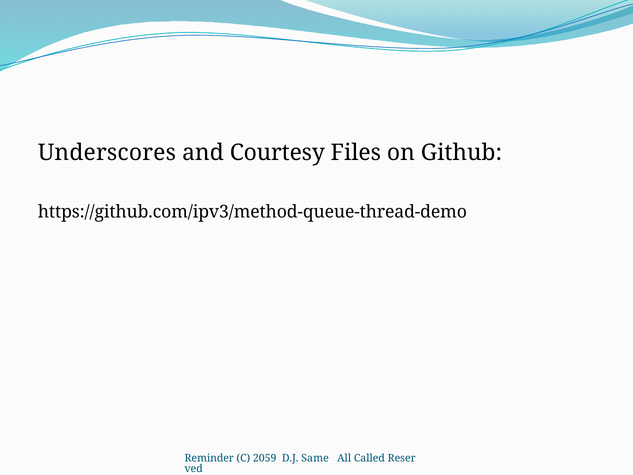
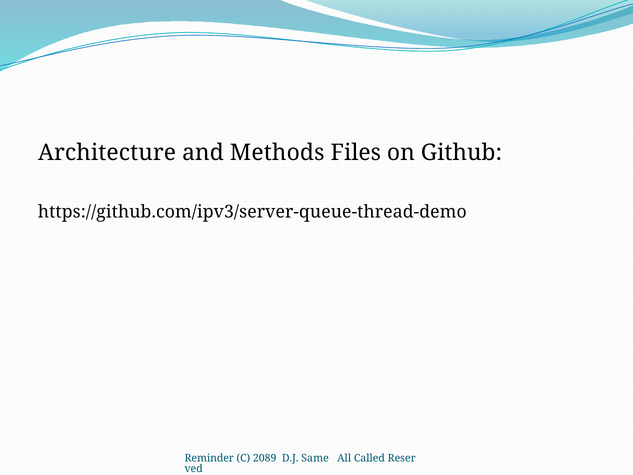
Underscores: Underscores -> Architecture (107, 152)
Courtesy: Courtesy -> Methods (277, 152)
https://github.com/ipv3/method-queue-thread-demo: https://github.com/ipv3/method-queue-thread-demo -> https://github.com/ipv3/server-queue-thread-demo (252, 212)
2059: 2059 -> 2089 (265, 458)
